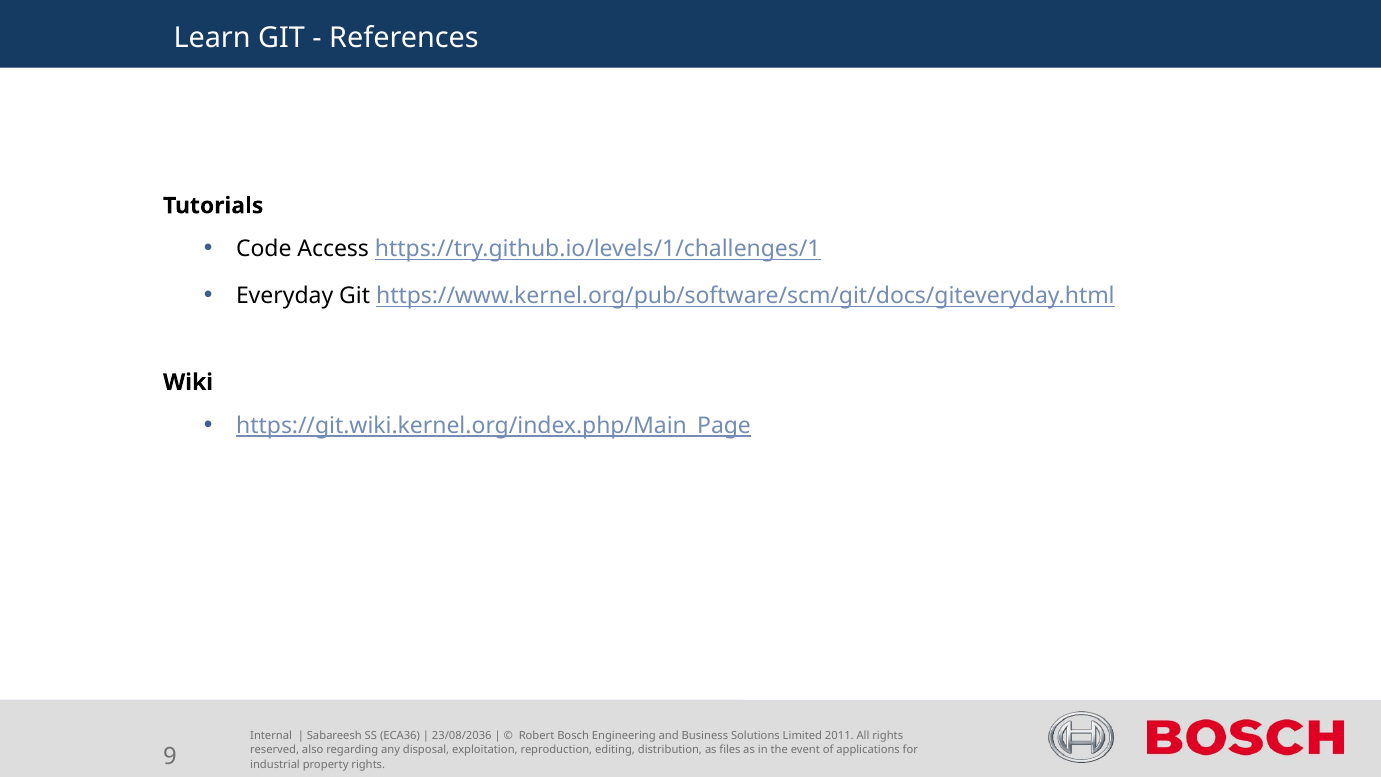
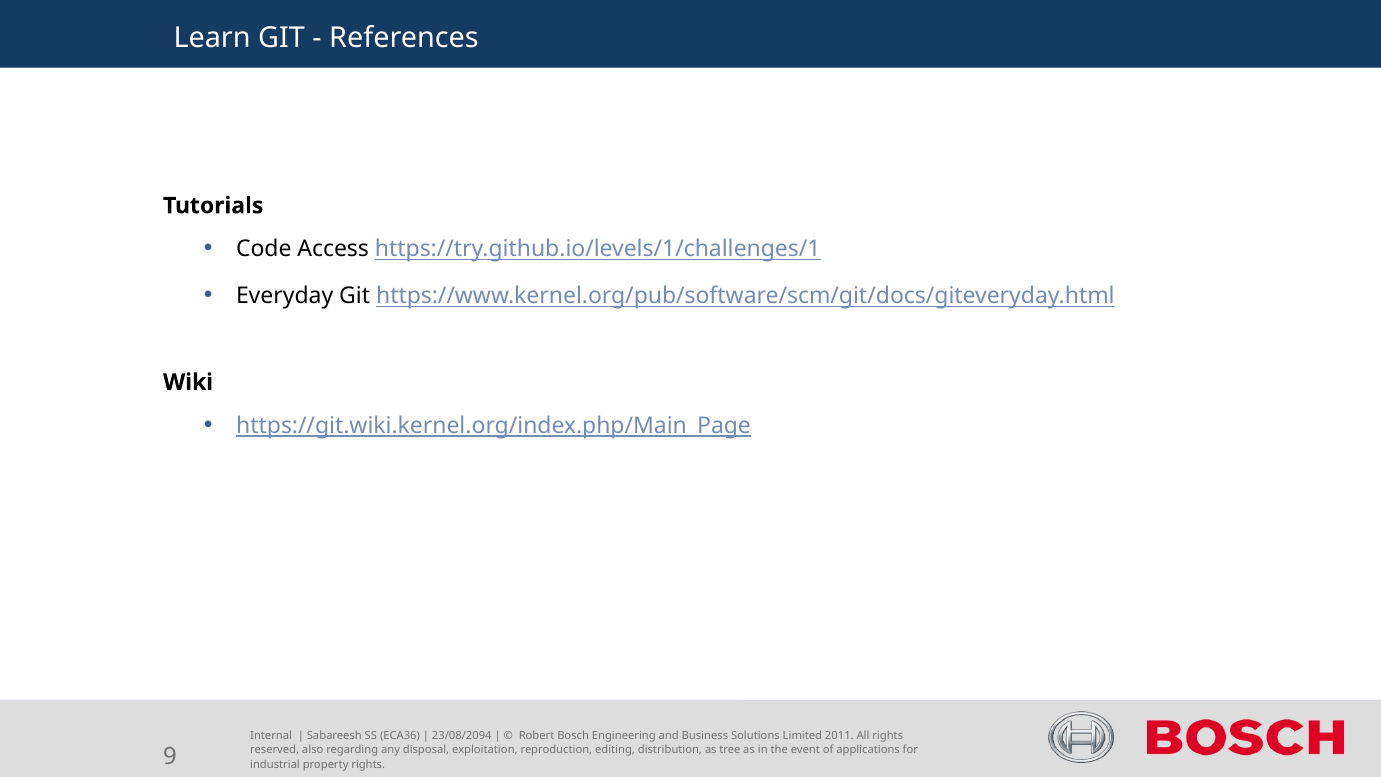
23/08/2036: 23/08/2036 -> 23/08/2094 (462, 736)
files: files -> tree (730, 750)
